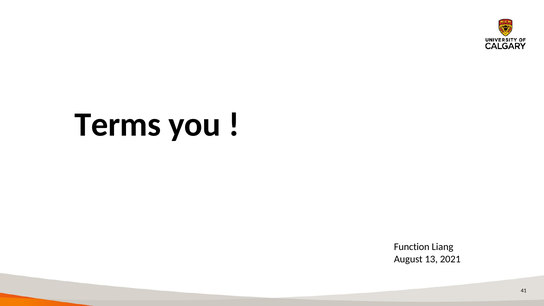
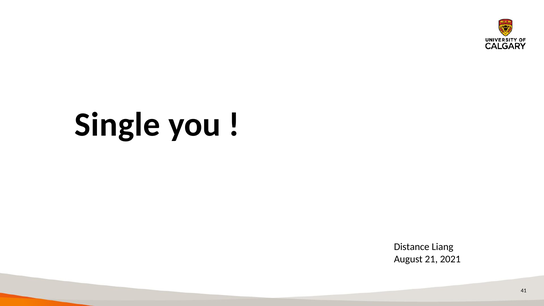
Terms: Terms -> Single (117, 125)
Function: Function -> Distance (412, 247)
13: 13 -> 21 (431, 259)
